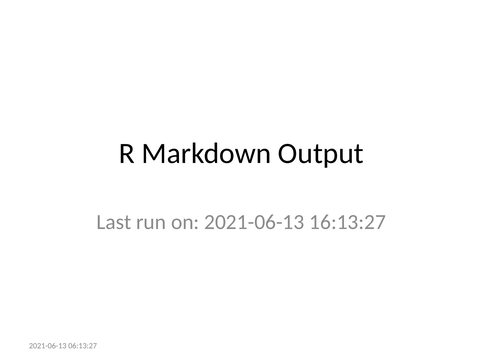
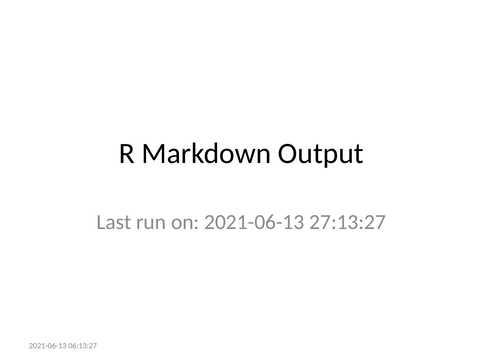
16:13:27: 16:13:27 -> 27:13:27 (348, 222)
